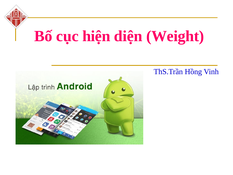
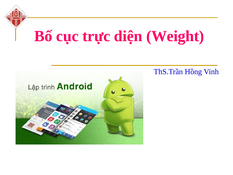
hiện: hiện -> trực (96, 36)
